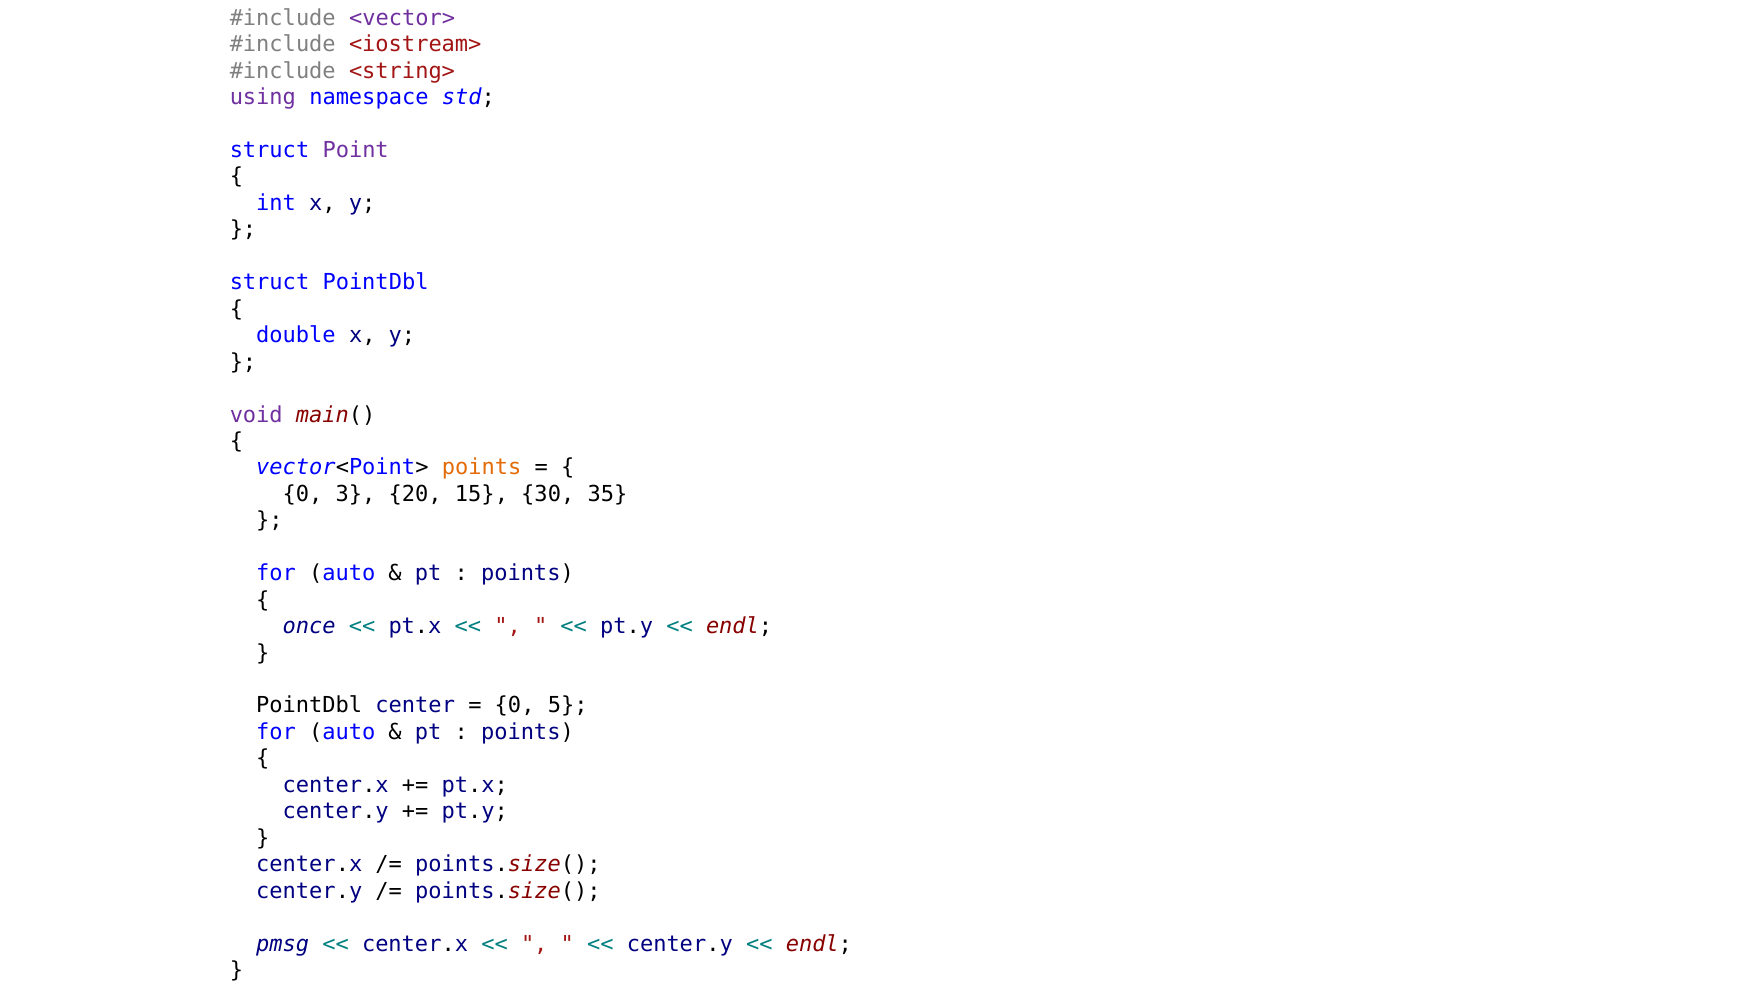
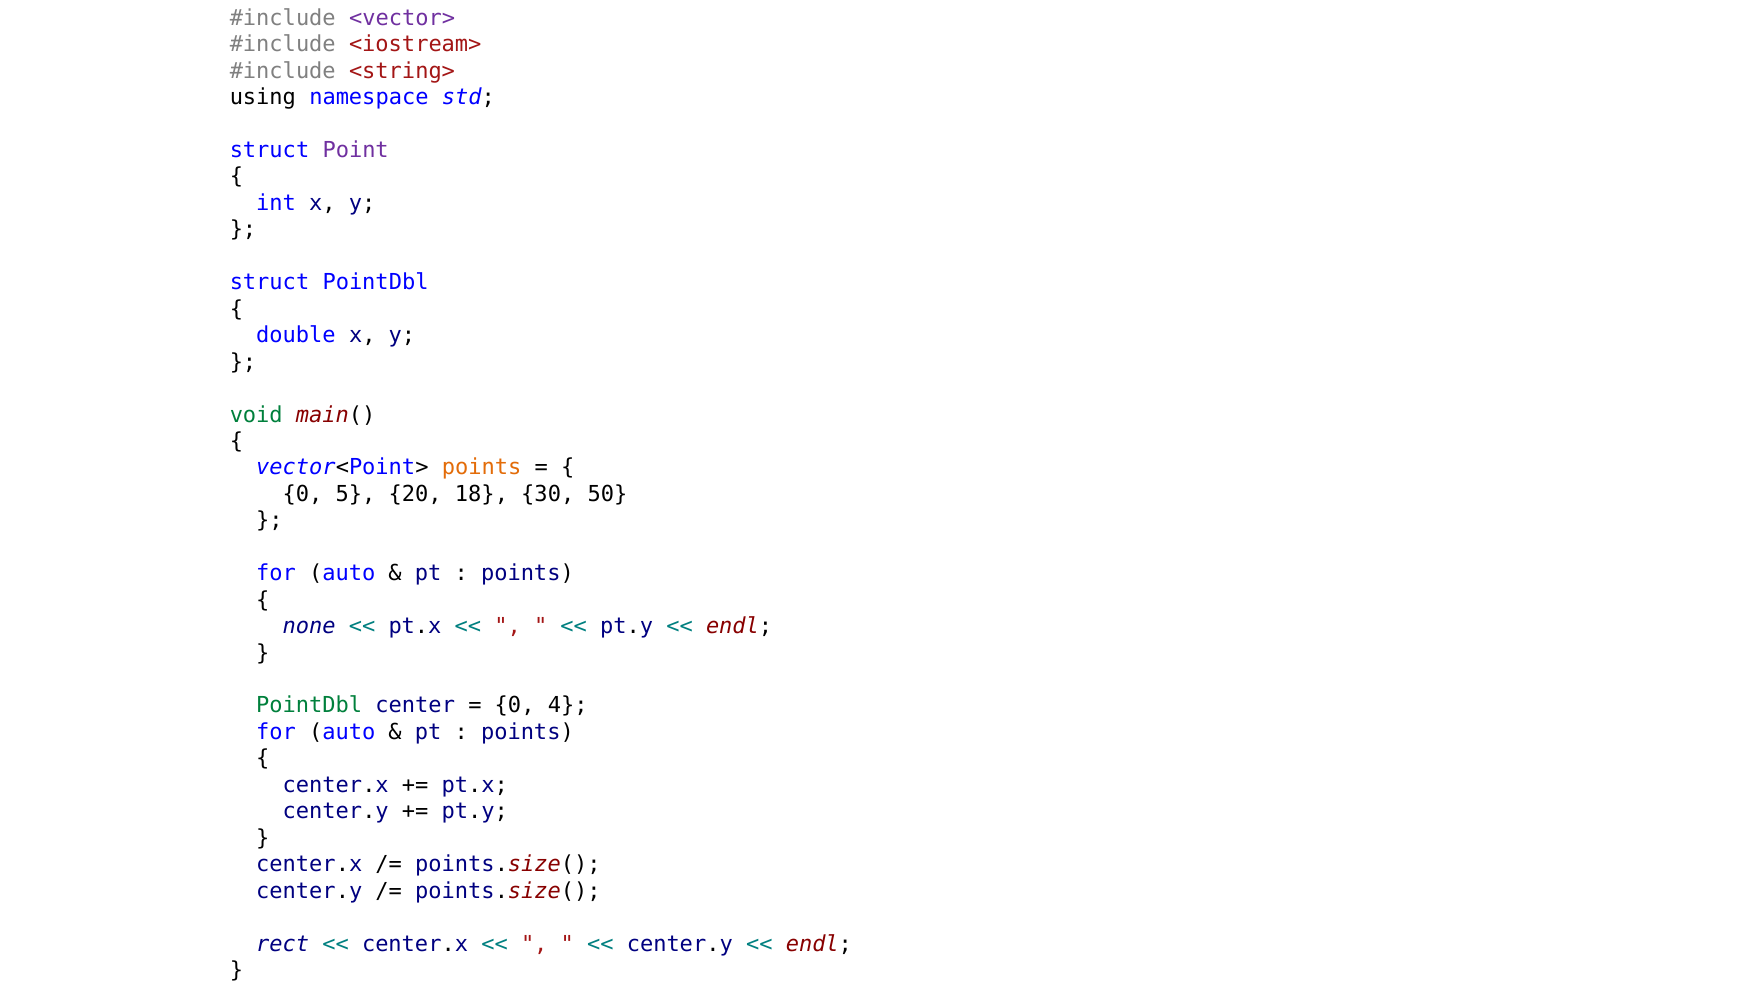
using colour: purple -> black (263, 97)
void colour: purple -> green (256, 415)
3: 3 -> 5 (355, 494)
15: 15 -> 18 (481, 494)
35: 35 -> 50 (607, 494)
once: once -> none (309, 627)
PointDbl colour: black -> green (309, 706)
5: 5 -> 4 (568, 706)
pmsg: pmsg -> rect (283, 944)
